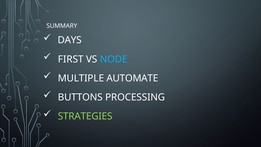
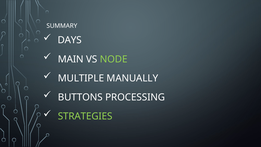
FIRST: FIRST -> MAIN (71, 59)
NODE colour: light blue -> light green (114, 59)
AUTOMATE: AUTOMATE -> MANUALLY (132, 78)
